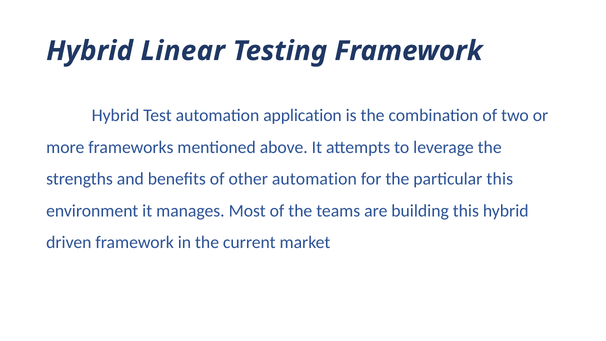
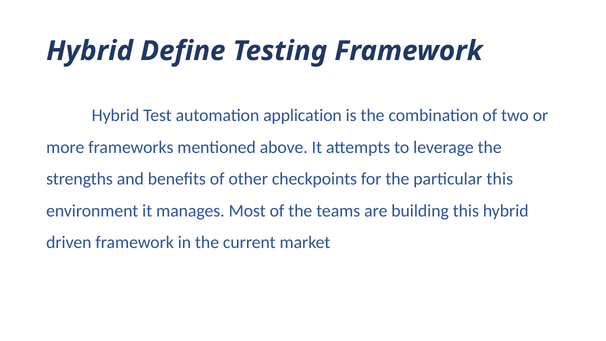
Linear: Linear -> Define (183, 51)
other automation: automation -> checkpoints (314, 179)
